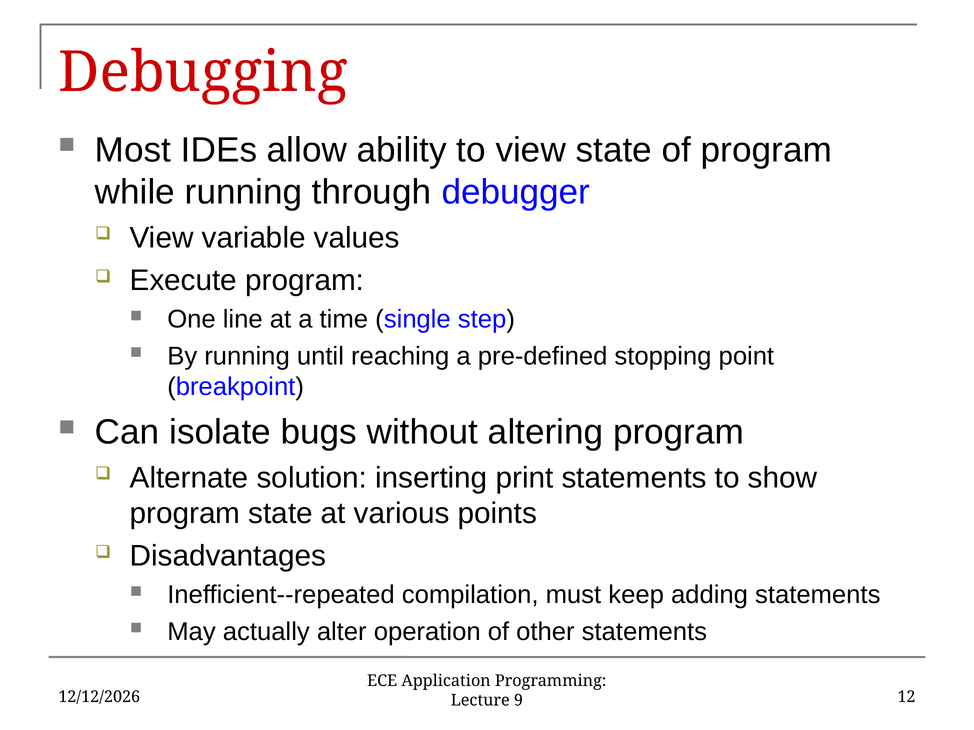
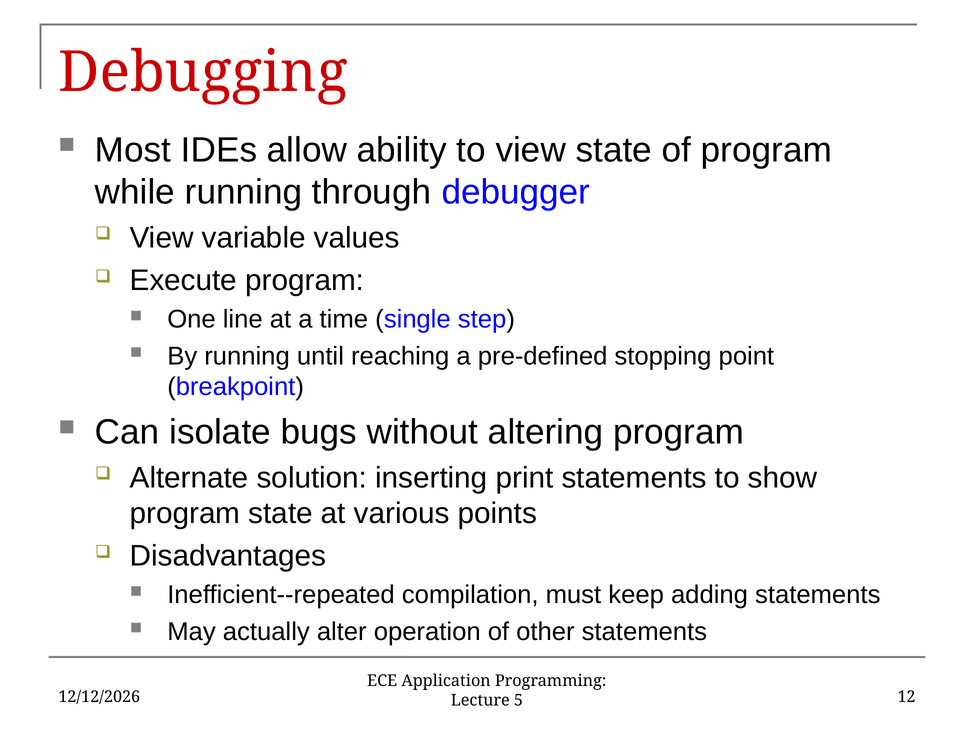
9: 9 -> 5 (519, 701)
